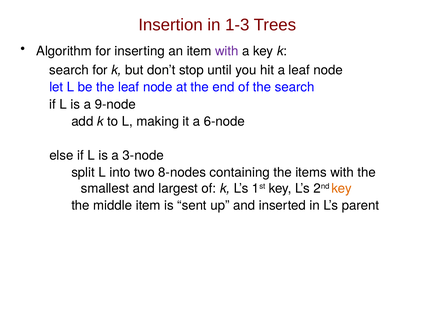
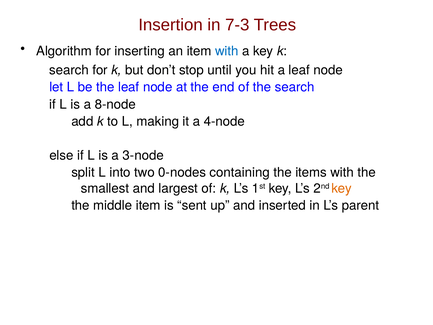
1-3: 1-3 -> 7-3 (237, 25)
with colour: purple -> blue (227, 51)
9-node: 9-node -> 8-node (115, 104)
6-node: 6-node -> 4-node (224, 121)
8-nodes: 8-nodes -> 0-nodes (182, 172)
